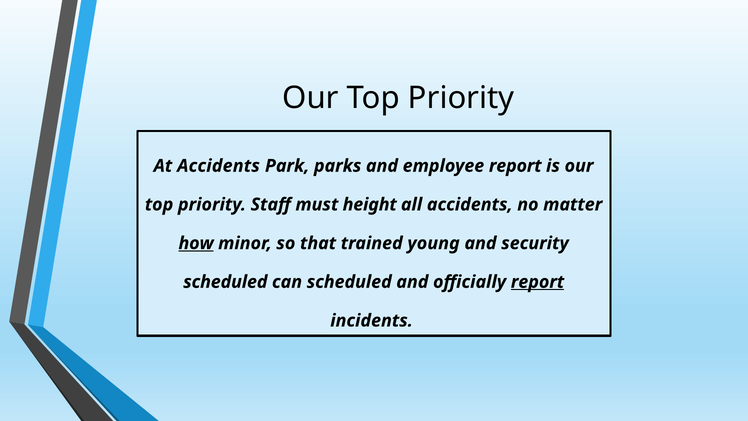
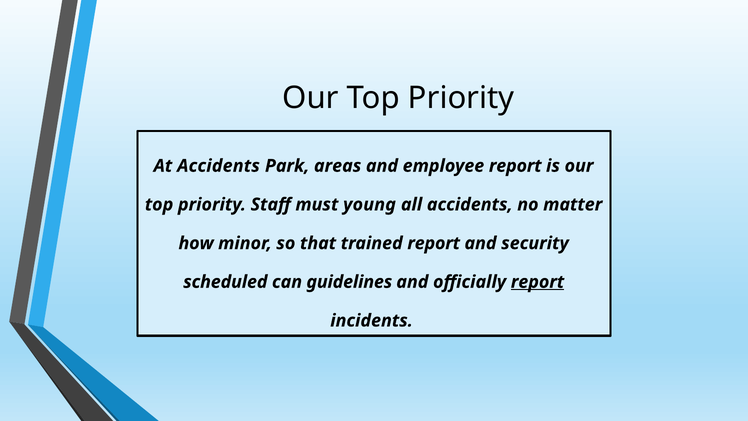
parks: parks -> areas (338, 166)
height: height -> young (370, 204)
how underline: present -> none (196, 243)
trained young: young -> report (434, 243)
can scheduled: scheduled -> guidelines (349, 282)
